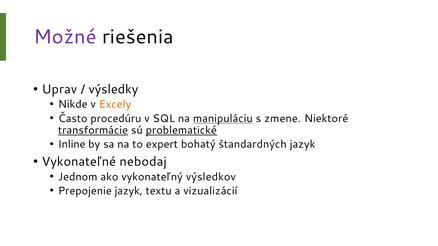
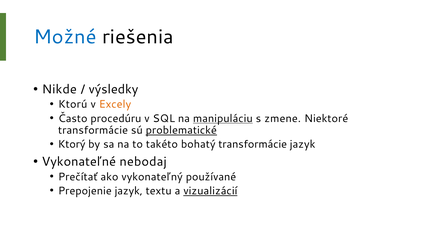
Možné colour: purple -> blue (65, 37)
Uprav: Uprav -> Nikde (59, 89)
Nikde: Nikde -> Ktorú (73, 105)
transformácie underline: present -> none (93, 130)
Inline: Inline -> Ktorý (72, 145)
expert: expert -> takéto (162, 145)
bohatý štandardných: štandardných -> transformácie (253, 145)
Jednom: Jednom -> Prečítať (78, 177)
výsledkov: výsledkov -> používané (211, 177)
vizualizácií underline: none -> present (210, 191)
